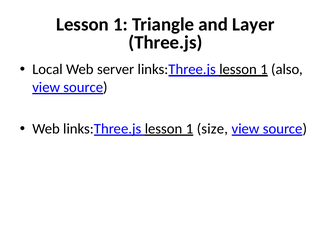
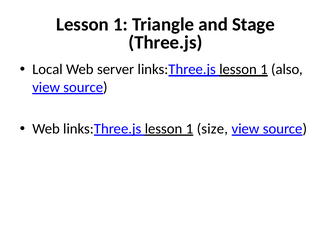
Layer: Layer -> Stage (253, 24)
